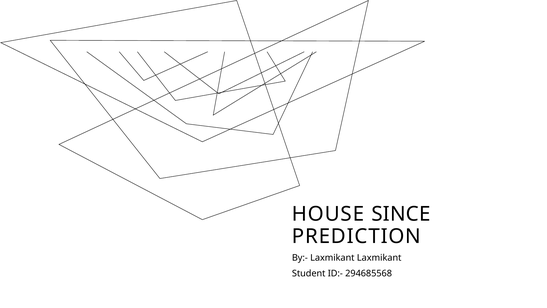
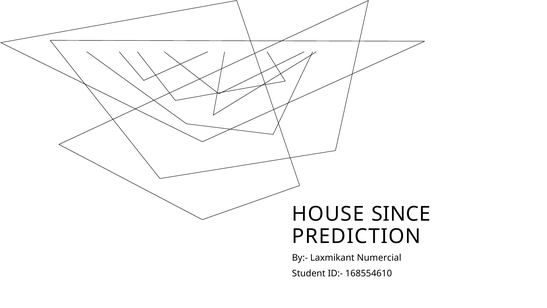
Laxmikant Laxmikant: Laxmikant -> Numercial (379, 258)
294685568: 294685568 -> 168554610 (369, 273)
